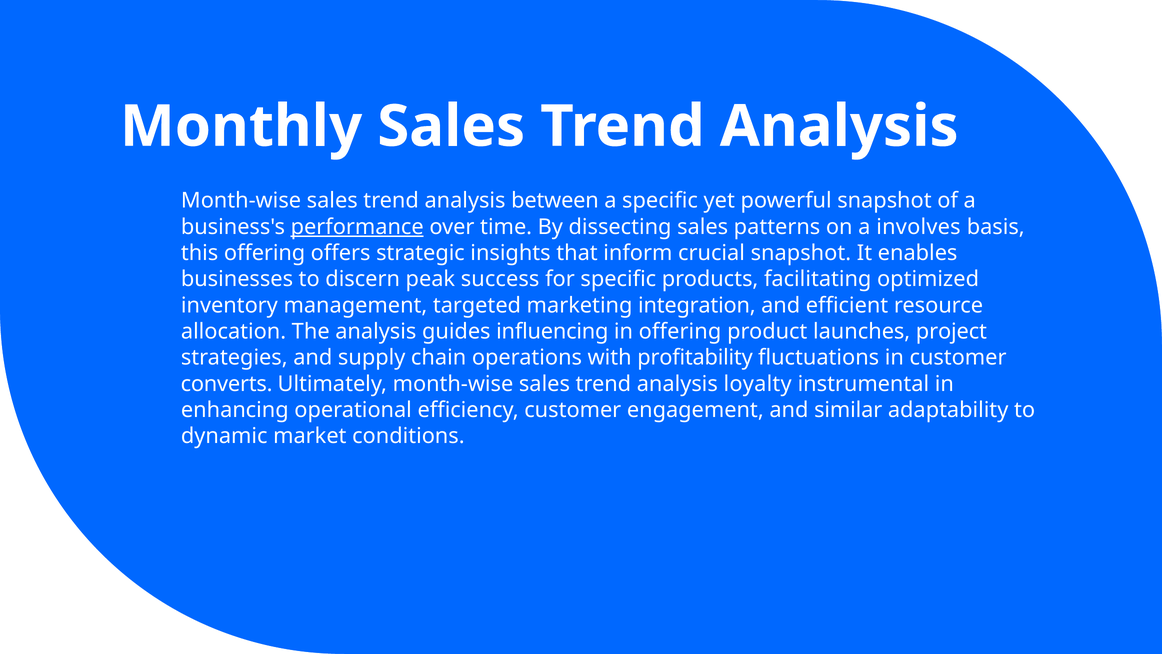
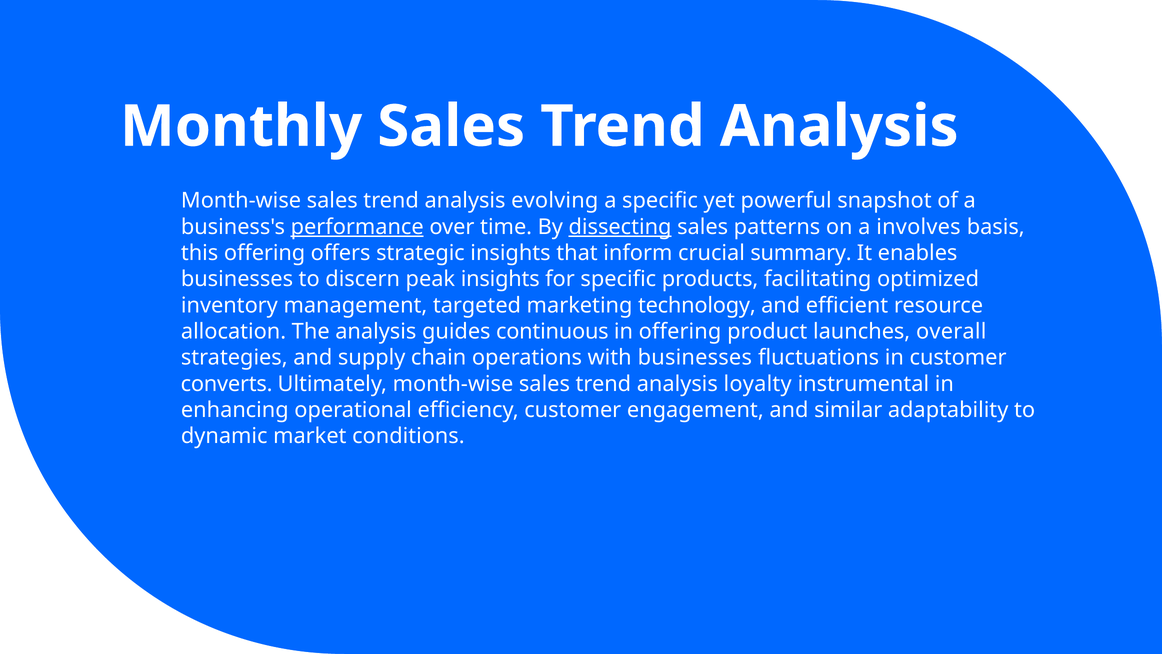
between: between -> evolving (555, 201)
dissecting underline: none -> present (620, 227)
crucial snapshot: snapshot -> summary (801, 253)
peak success: success -> insights (500, 279)
integration: integration -> technology (697, 305)
influencing: influencing -> continuous (552, 331)
project: project -> overall (951, 331)
with profitability: profitability -> businesses (695, 357)
